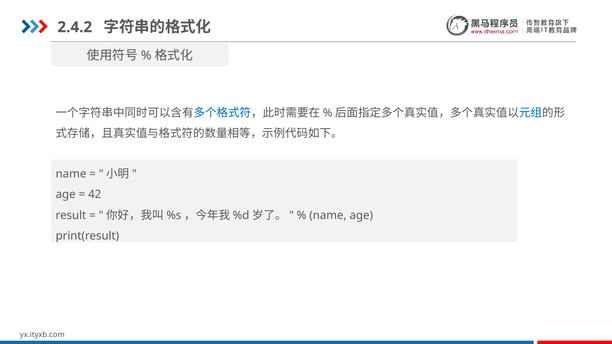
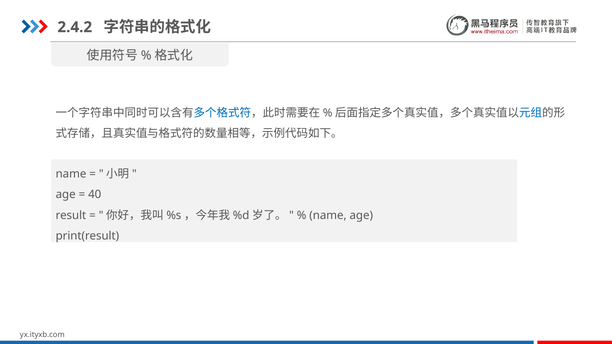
42: 42 -> 40 (95, 195)
